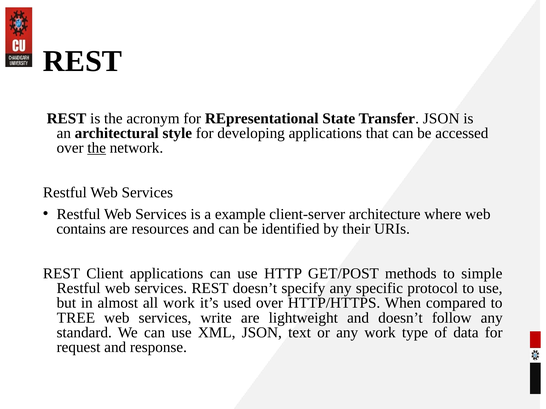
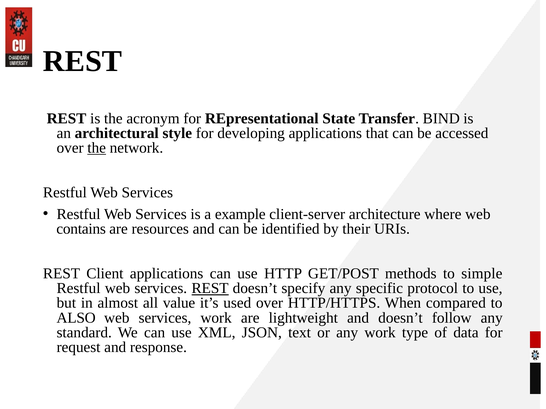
Transfer JSON: JSON -> BIND (441, 119)
REST underline: none -> present (210, 289)
all work: work -> value (179, 303)
TREE: TREE -> ALSO (76, 318)
services write: write -> work (216, 318)
